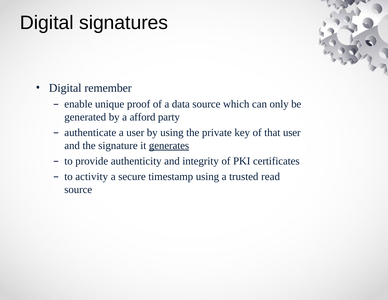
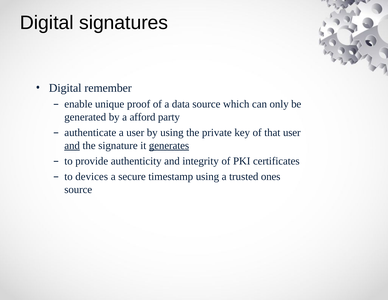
and underline: none -> present (72, 145)
activity: activity -> devices (92, 176)
read: read -> ones (271, 176)
